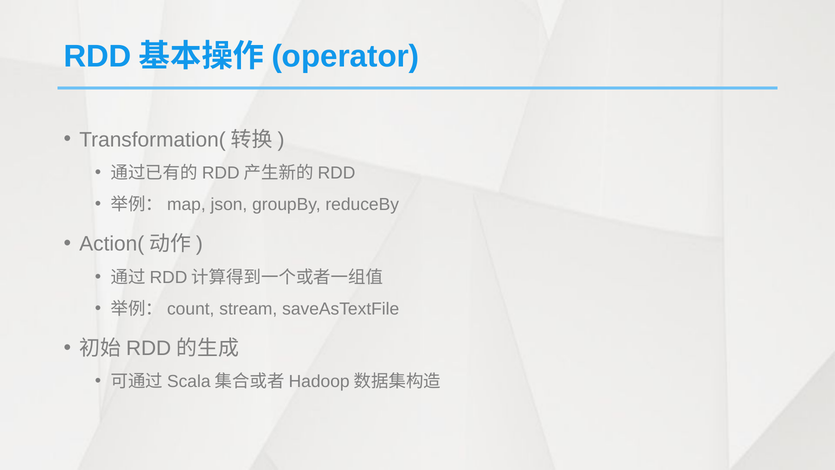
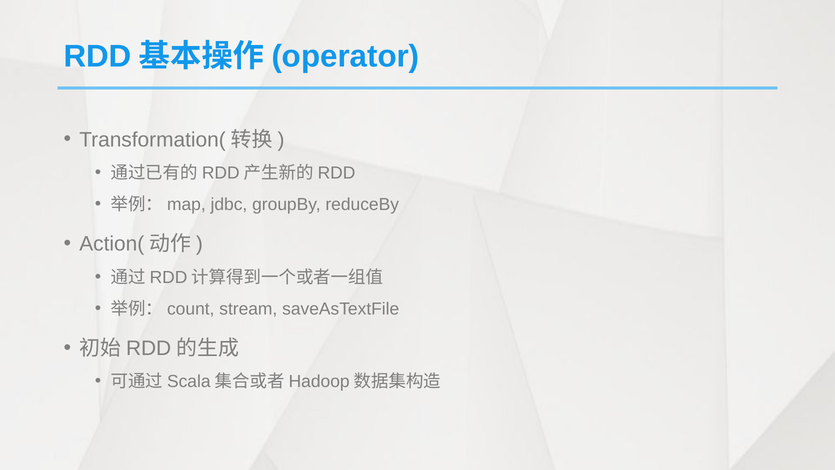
json: json -> jdbc (229, 204)
